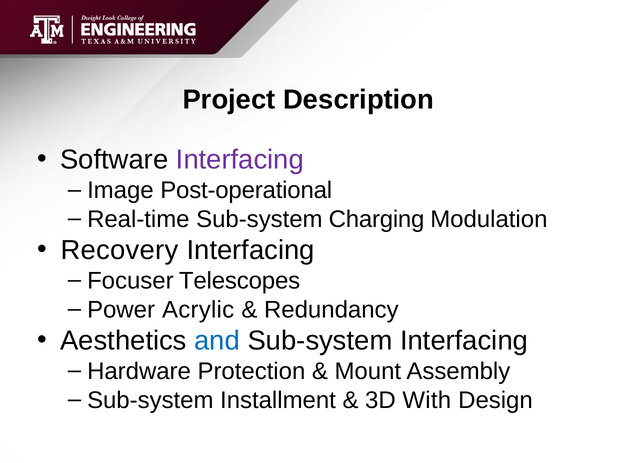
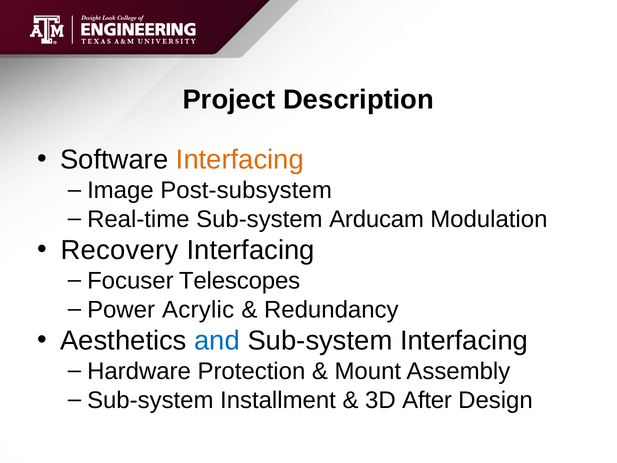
Interfacing colour: purple -> orange (240, 160)
Post-operational: Post-operational -> Post-subsystem (246, 190)
Charging: Charging -> Arducam (377, 219)
With: With -> After (427, 400)
